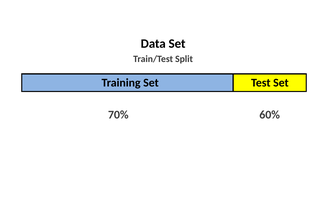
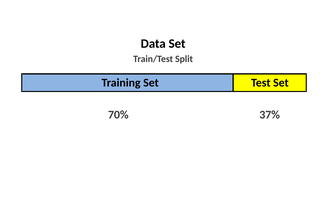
60%: 60% -> 37% (270, 115)
